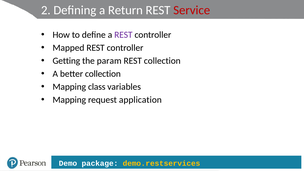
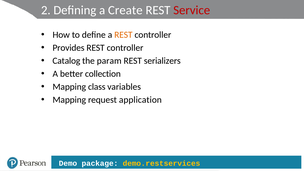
Return: Return -> Create (125, 10)
REST colour: purple -> orange (123, 35)
Mapped: Mapped -> Provides (69, 48)
Getting: Getting -> Catalog (66, 61)
REST collection: collection -> serializers (162, 61)
